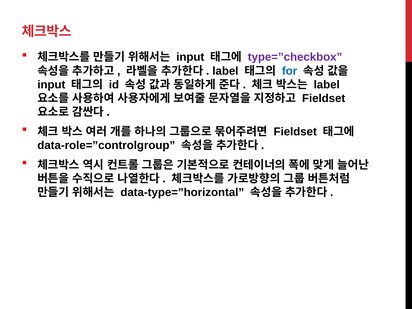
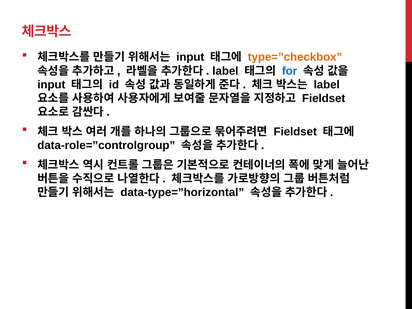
type=”checkbox colour: purple -> orange (295, 57)
